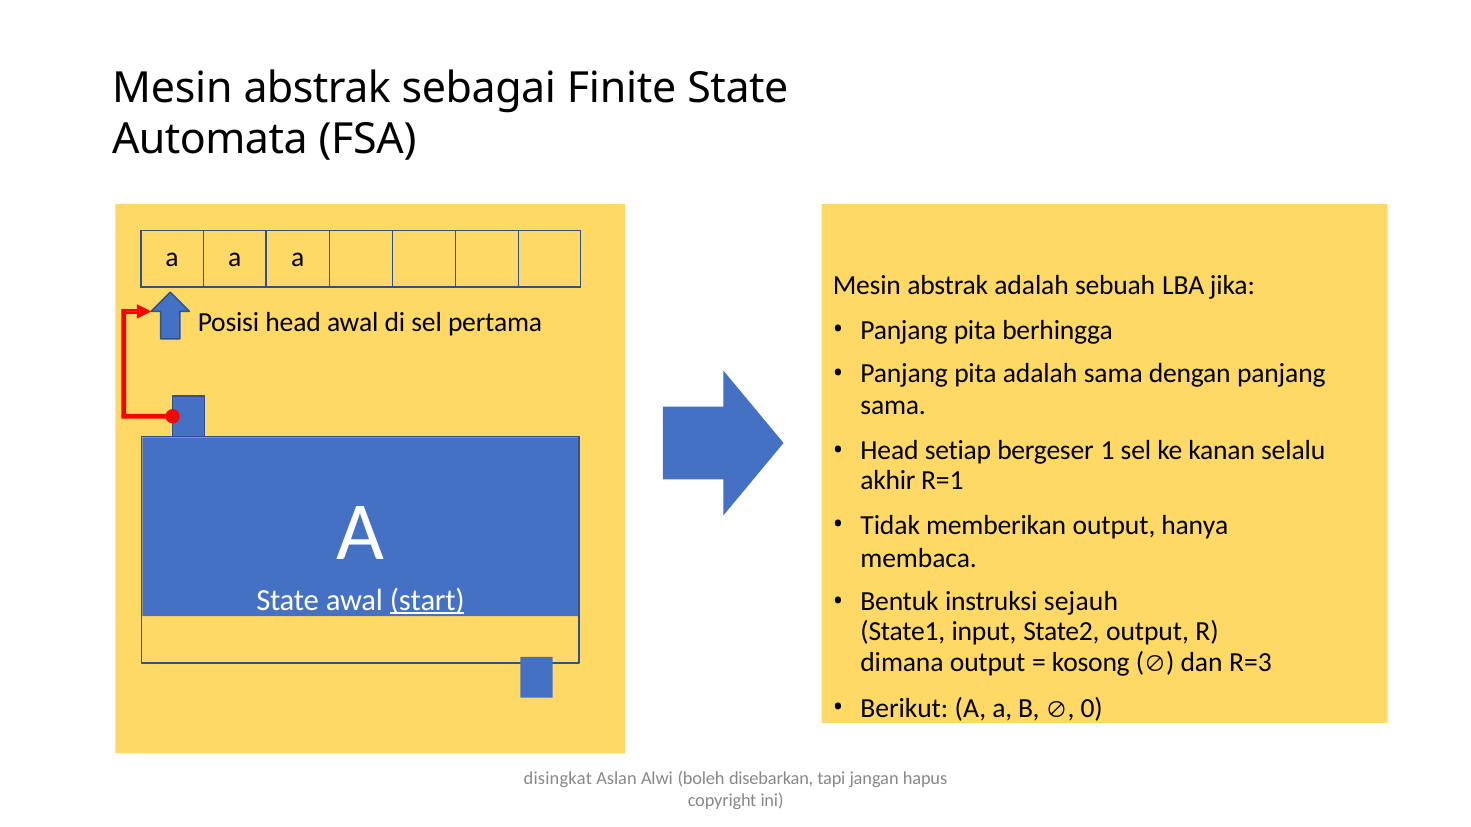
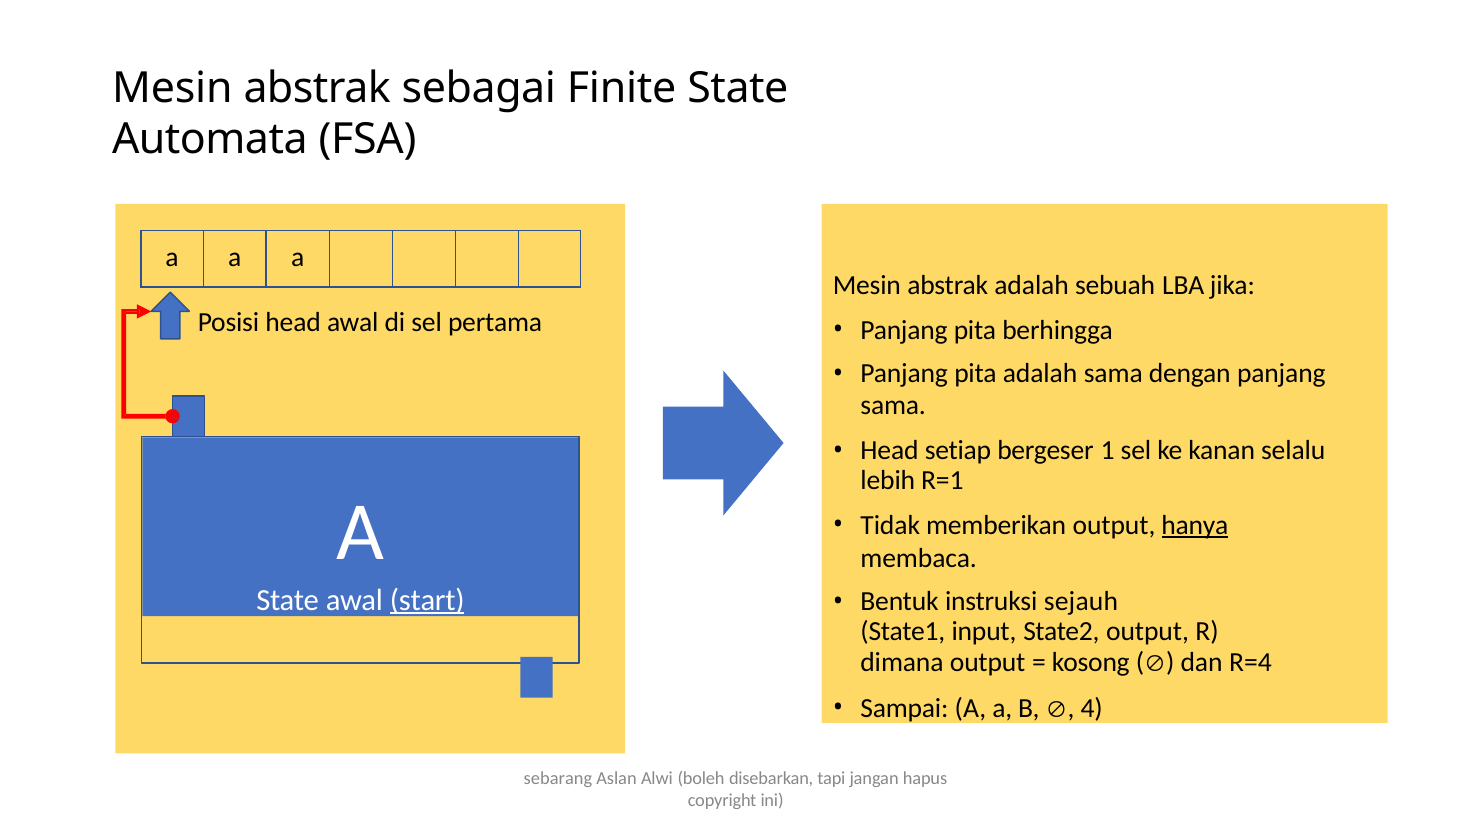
akhir: akhir -> lebih (888, 481)
hanya underline: none -> present (1195, 525)
R=3: R=3 -> R=4 (1250, 663)
Berikut: Berikut -> Sampai (904, 708)
0: 0 -> 4 (1092, 708)
disingkat: disingkat -> sebarang (558, 778)
